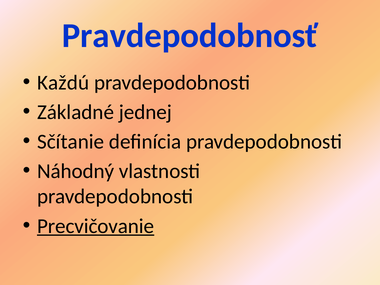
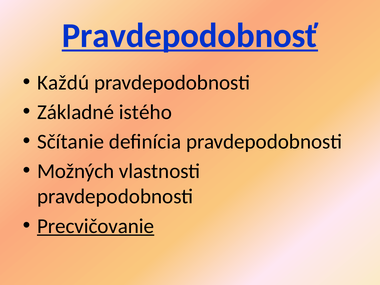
Pravdepodobnosť underline: none -> present (190, 36)
jednej: jednej -> istého (145, 112)
Náhodný: Náhodný -> Možných (76, 171)
